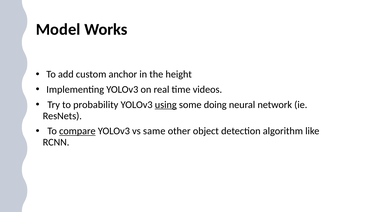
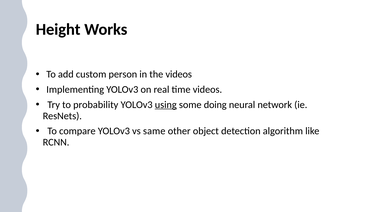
Model: Model -> Height (58, 29)
anchor: anchor -> person (123, 74)
the height: height -> videos (179, 74)
compare underline: present -> none (77, 131)
